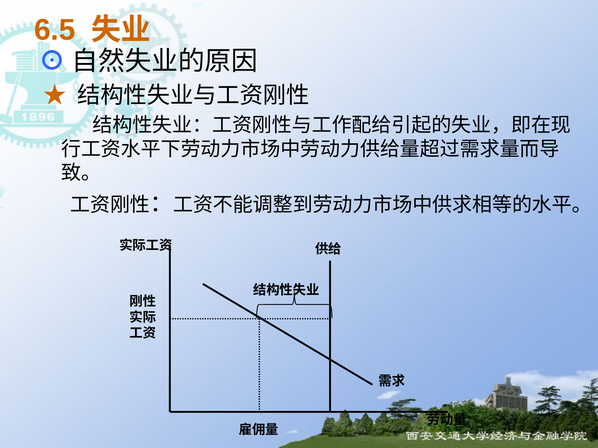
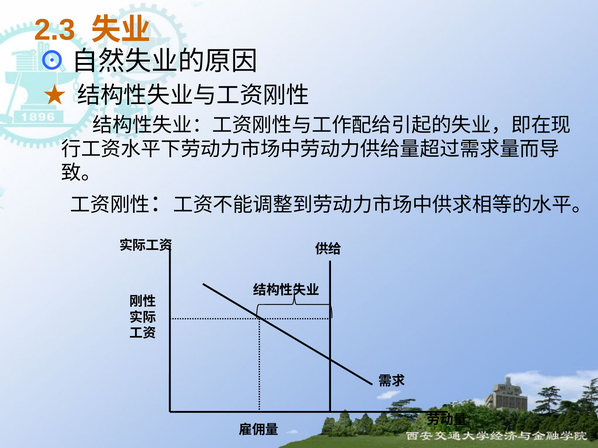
6.5: 6.5 -> 2.3 (55, 30)
